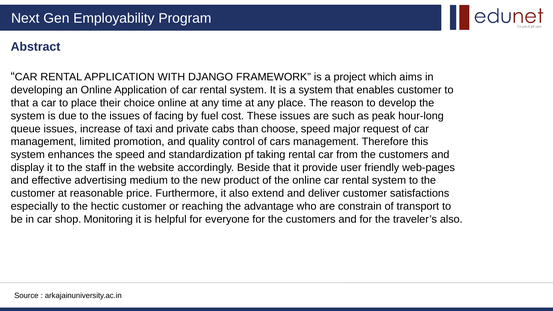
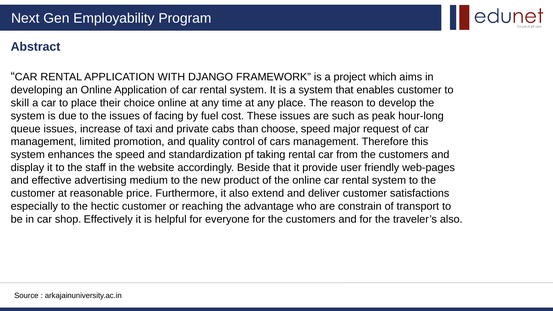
that: that -> skill (20, 103)
Monitoring: Monitoring -> Effectively (108, 219)
